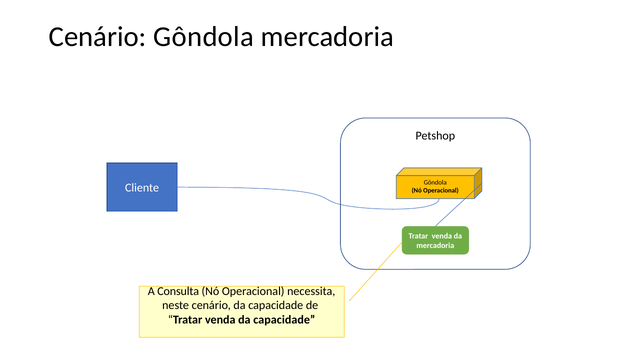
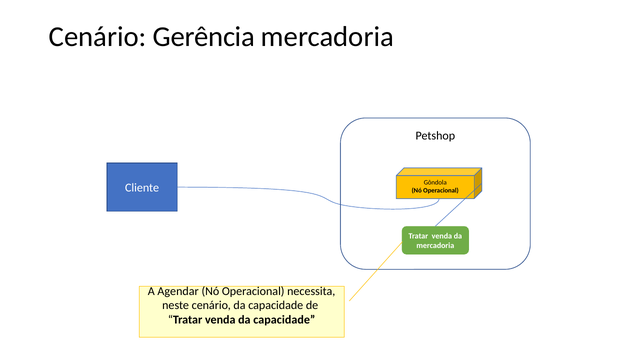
Cenário Gôndola: Gôndola -> Gerência (204, 37)
Consulta: Consulta -> Agendar (178, 291)
